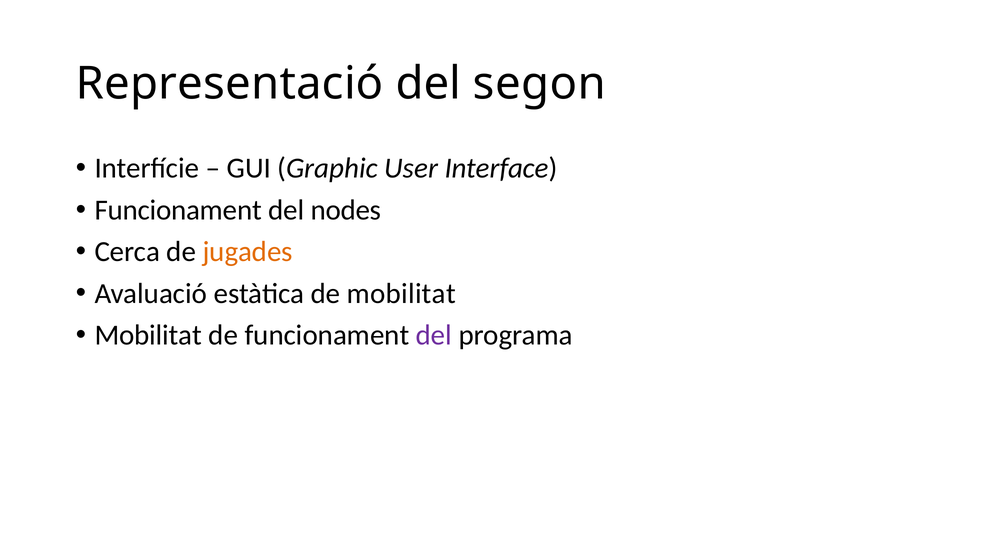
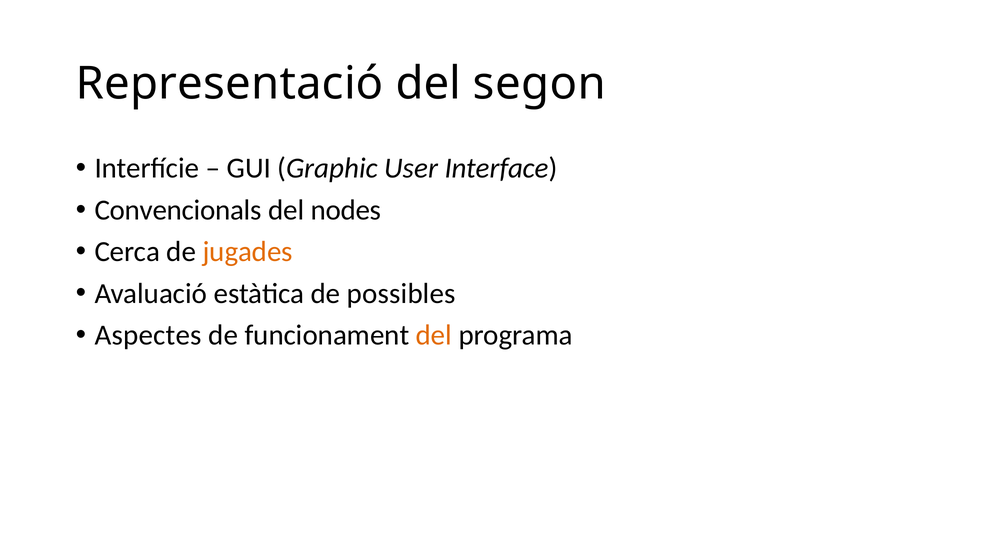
Funcionament: Funcionament -> Convencionals (178, 210)
de mobilitat: mobilitat -> possibles (401, 293)
Mobilitat: Mobilitat -> Aspectes (148, 335)
del colour: purple -> orange (434, 335)
